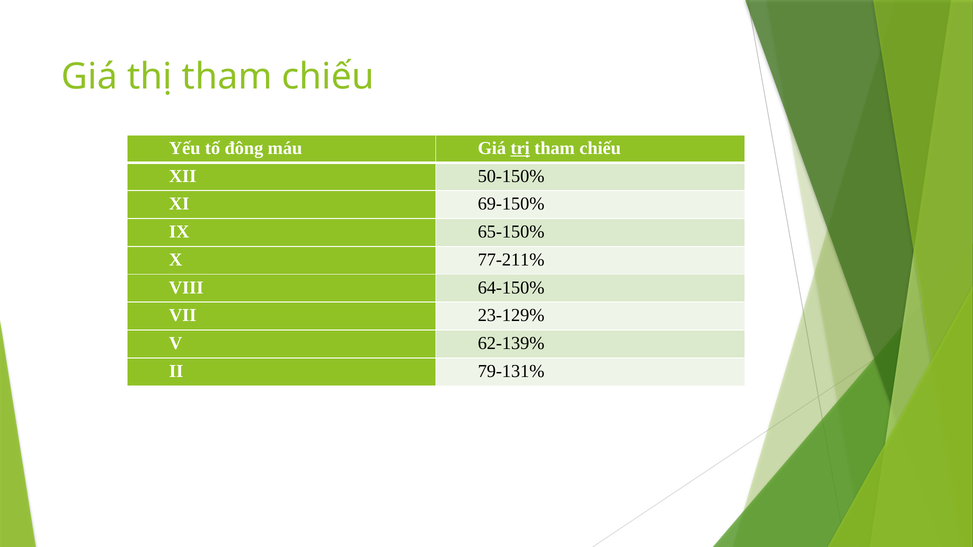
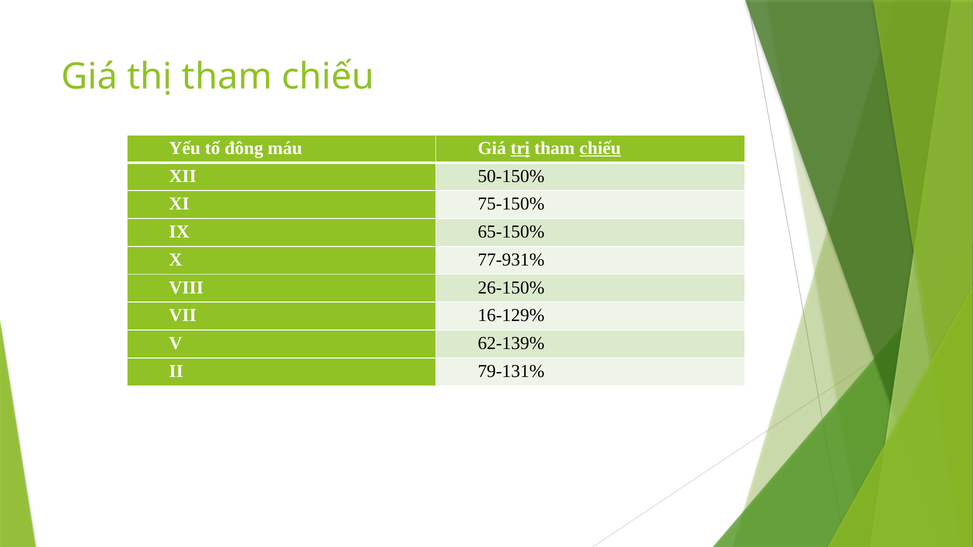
chiếu underline: none -> present (600, 148)
69-150%: 69-150% -> 75-150% (511, 204)
77-211%: 77-211% -> 77-931% (511, 260)
64-150%: 64-150% -> 26-150% (511, 288)
23-129%: 23-129% -> 16-129% (511, 316)
